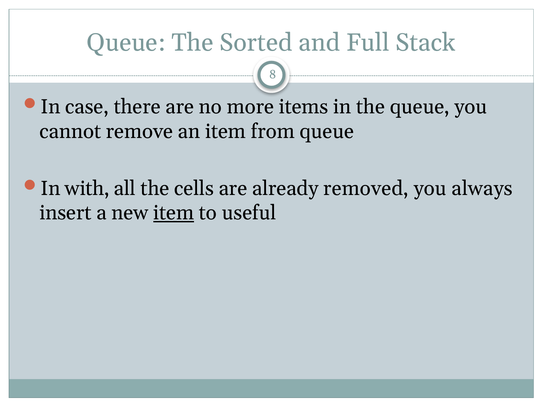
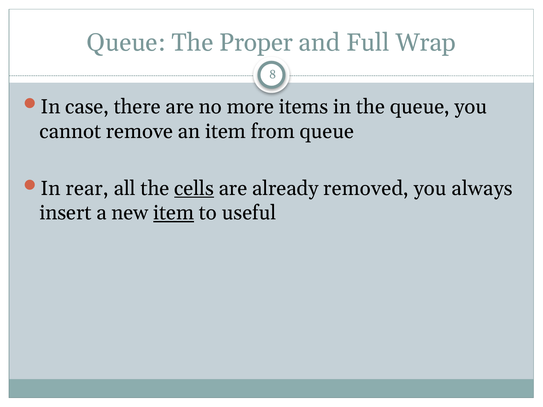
Sorted: Sorted -> Proper (256, 43)
Stack: Stack -> Wrap (426, 43)
with: with -> rear (87, 189)
cells underline: none -> present (194, 189)
